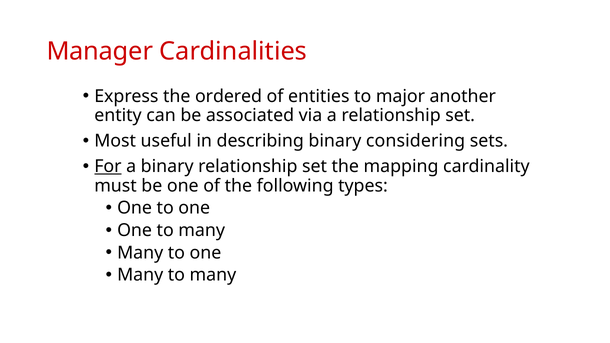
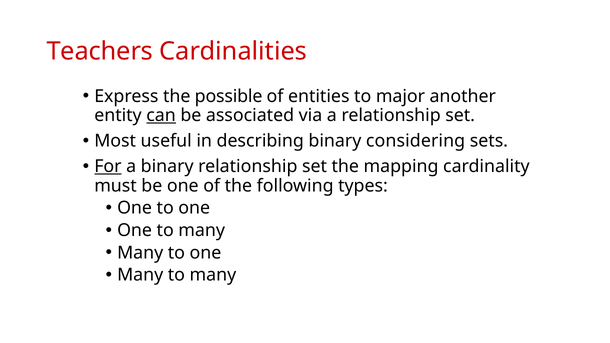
Manager: Manager -> Teachers (100, 51)
ordered: ordered -> possible (229, 96)
can underline: none -> present (161, 116)
